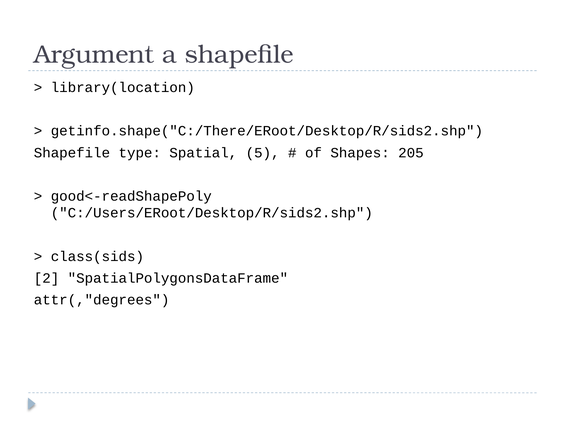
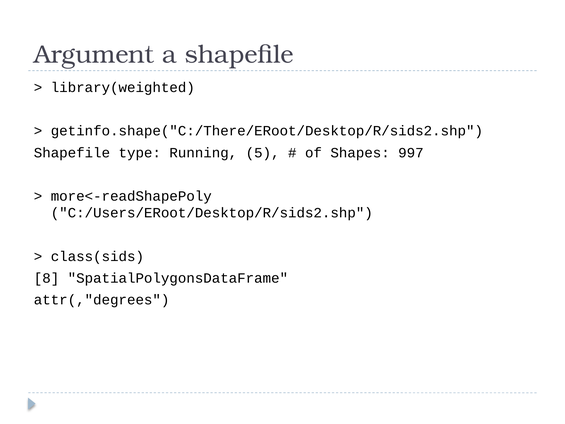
library(location: library(location -> library(weighted (123, 88)
Spatial: Spatial -> Running (203, 153)
205: 205 -> 997 (411, 153)
good<-readShapePoly: good<-readShapePoly -> more<-readShapePoly (131, 196)
2: 2 -> 8 (47, 278)
